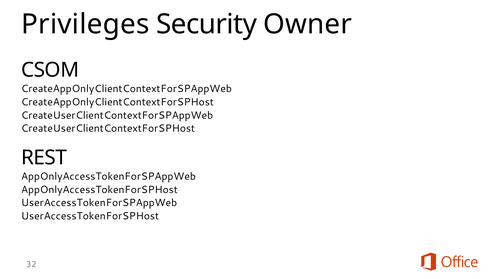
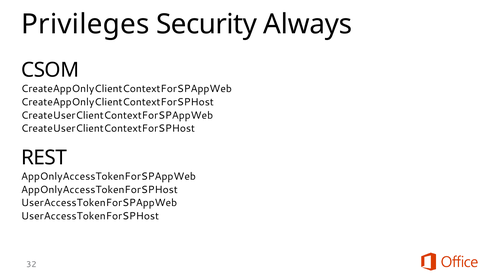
Owner: Owner -> Always (308, 24)
